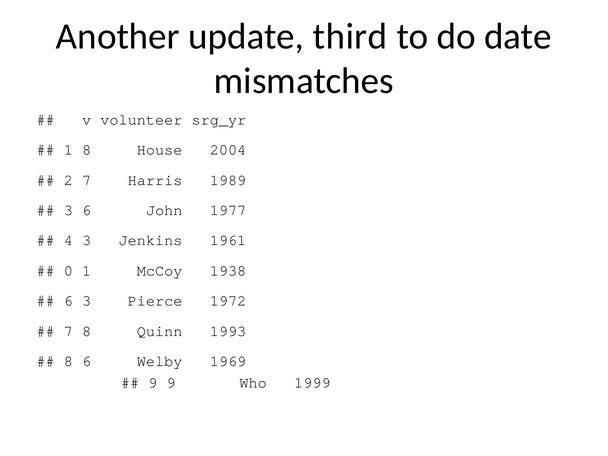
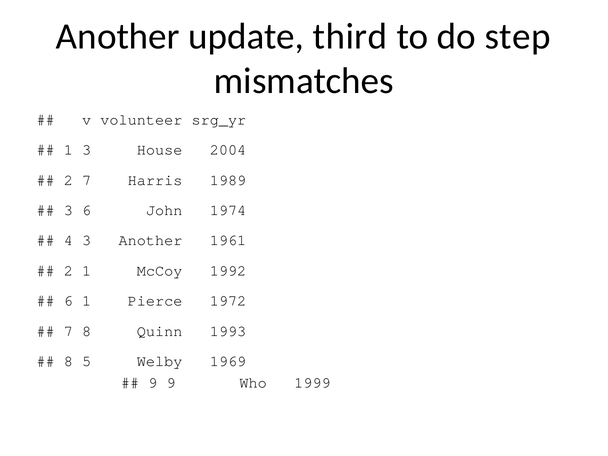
date: date -> step (518, 37)
1 8: 8 -> 3 (87, 150)
1977: 1977 -> 1974 (228, 210)
3 Jenkins: Jenkins -> Another (150, 240)
0: 0 -> 2 (68, 271)
1938: 1938 -> 1992 (228, 271)
6 3: 3 -> 1 (87, 301)
8 6: 6 -> 5 (87, 361)
